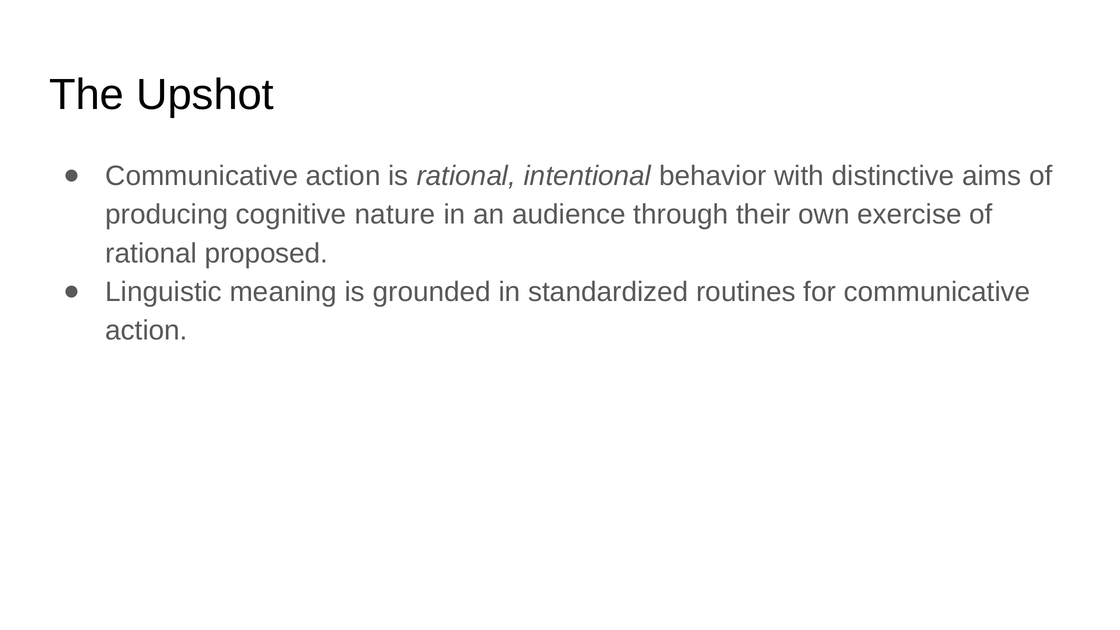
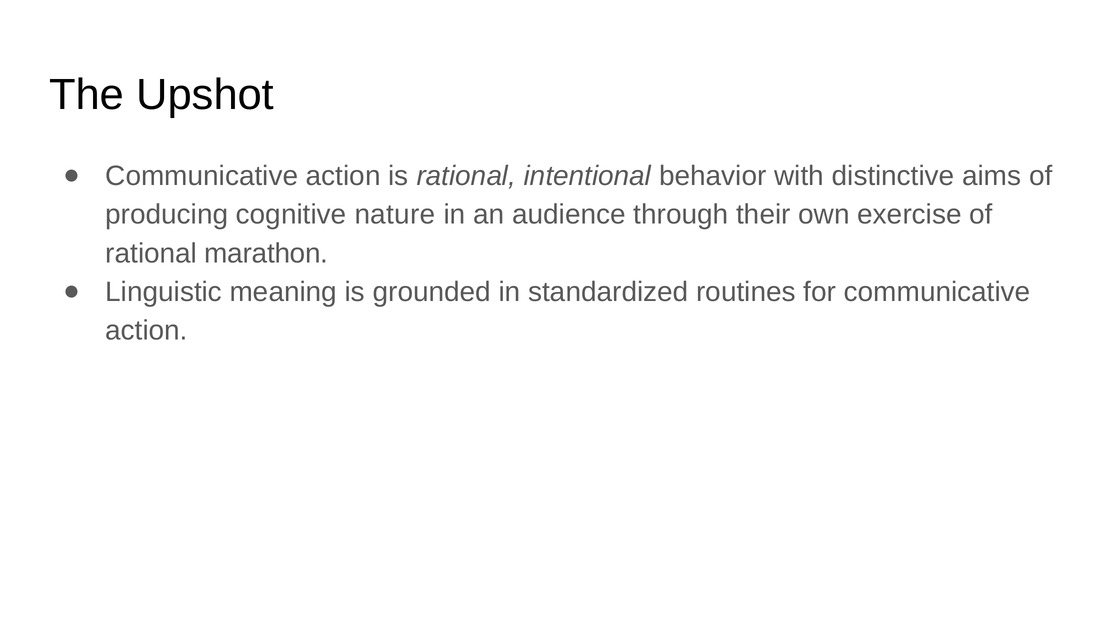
proposed: proposed -> marathon (266, 253)
